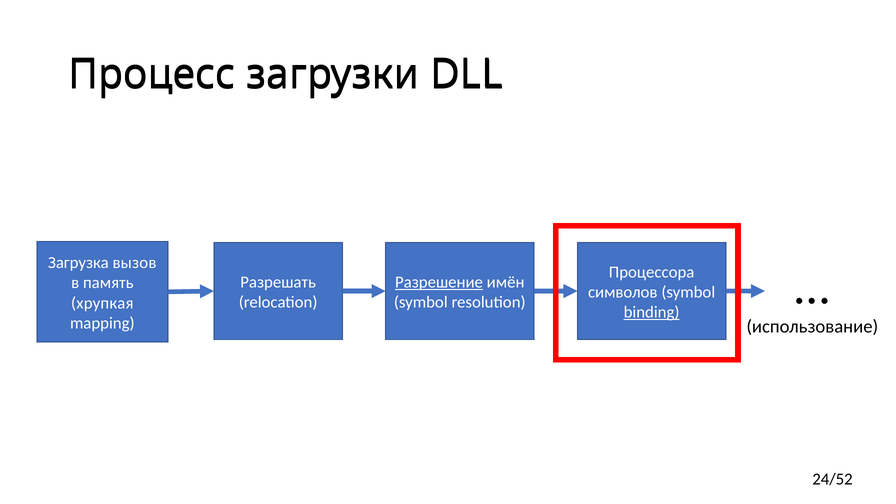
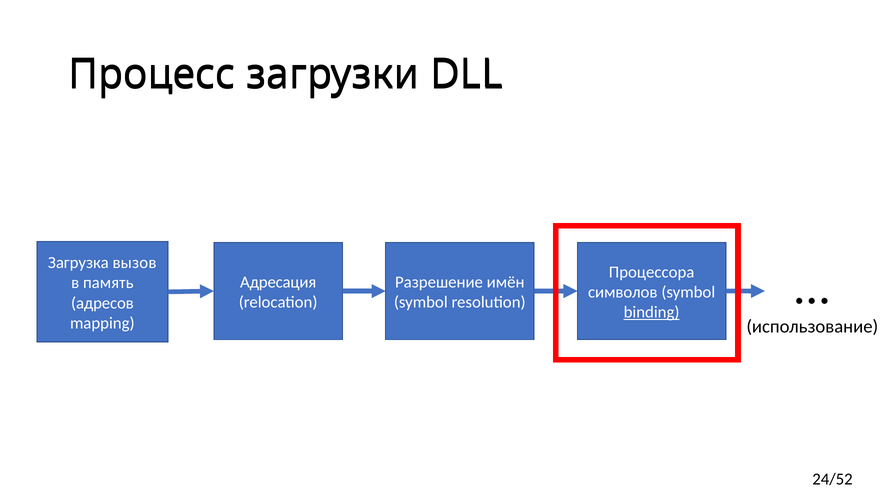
Разрешать: Разрешать -> Адресация (278, 282)
Разрешение underline: present -> none (439, 282)
хрупкая: хрупкая -> адресов (102, 303)
